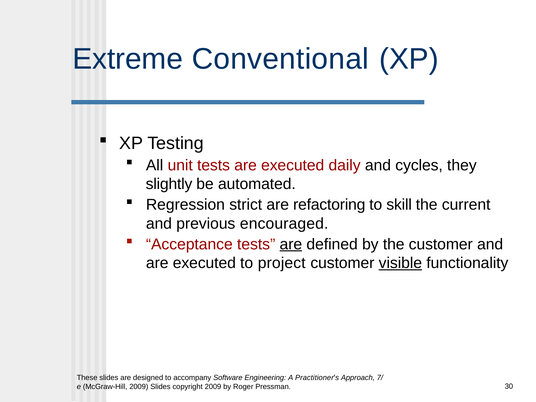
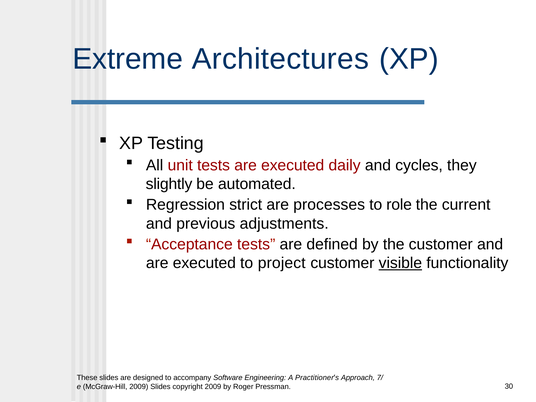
Conventional: Conventional -> Architectures (280, 59)
refactoring: refactoring -> processes (329, 205)
skill: skill -> role (399, 205)
encouraged: encouraged -> adjustments (284, 224)
are underline: present -> none (291, 244)
